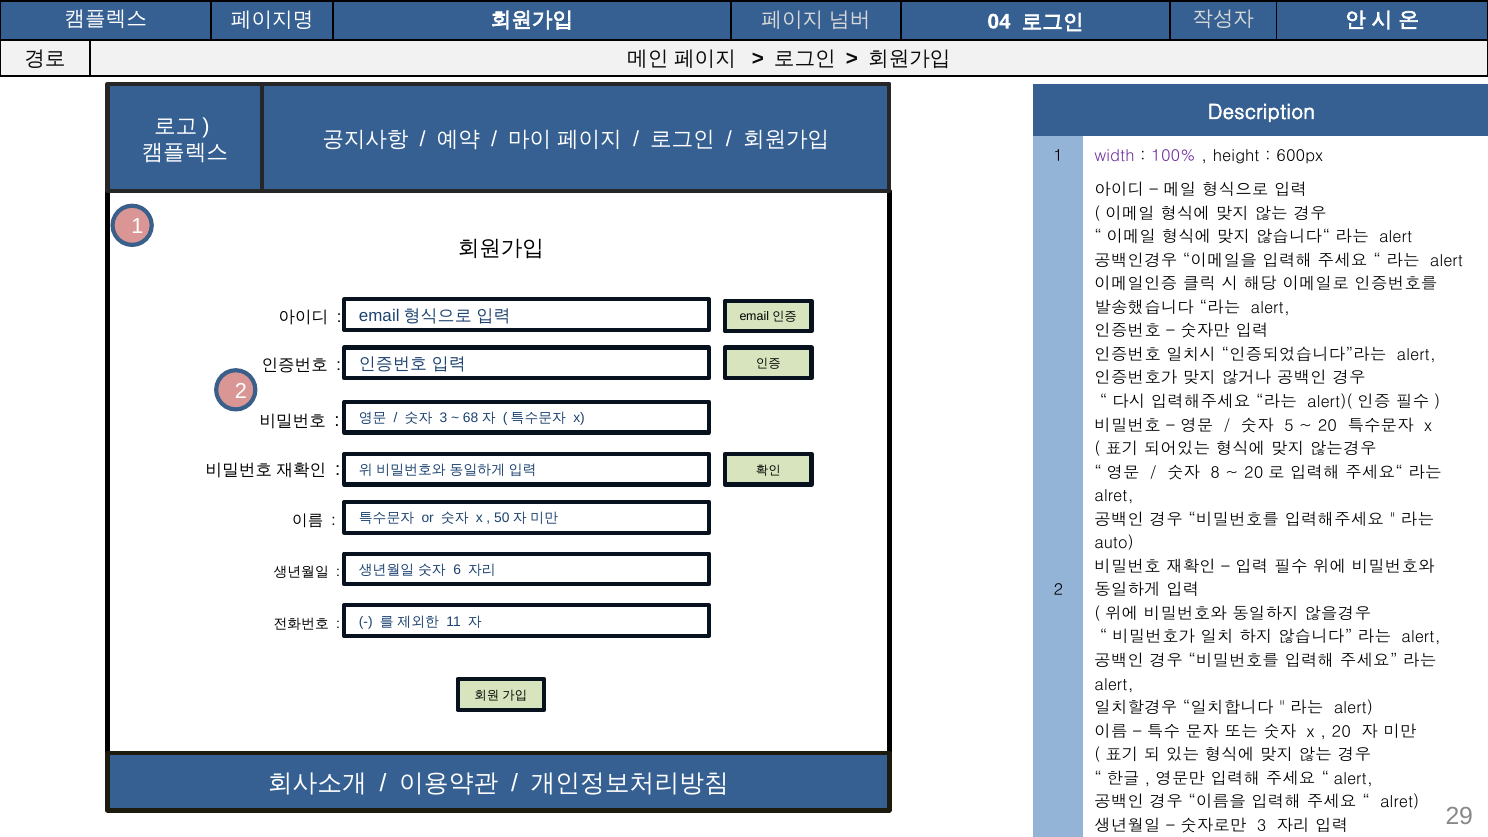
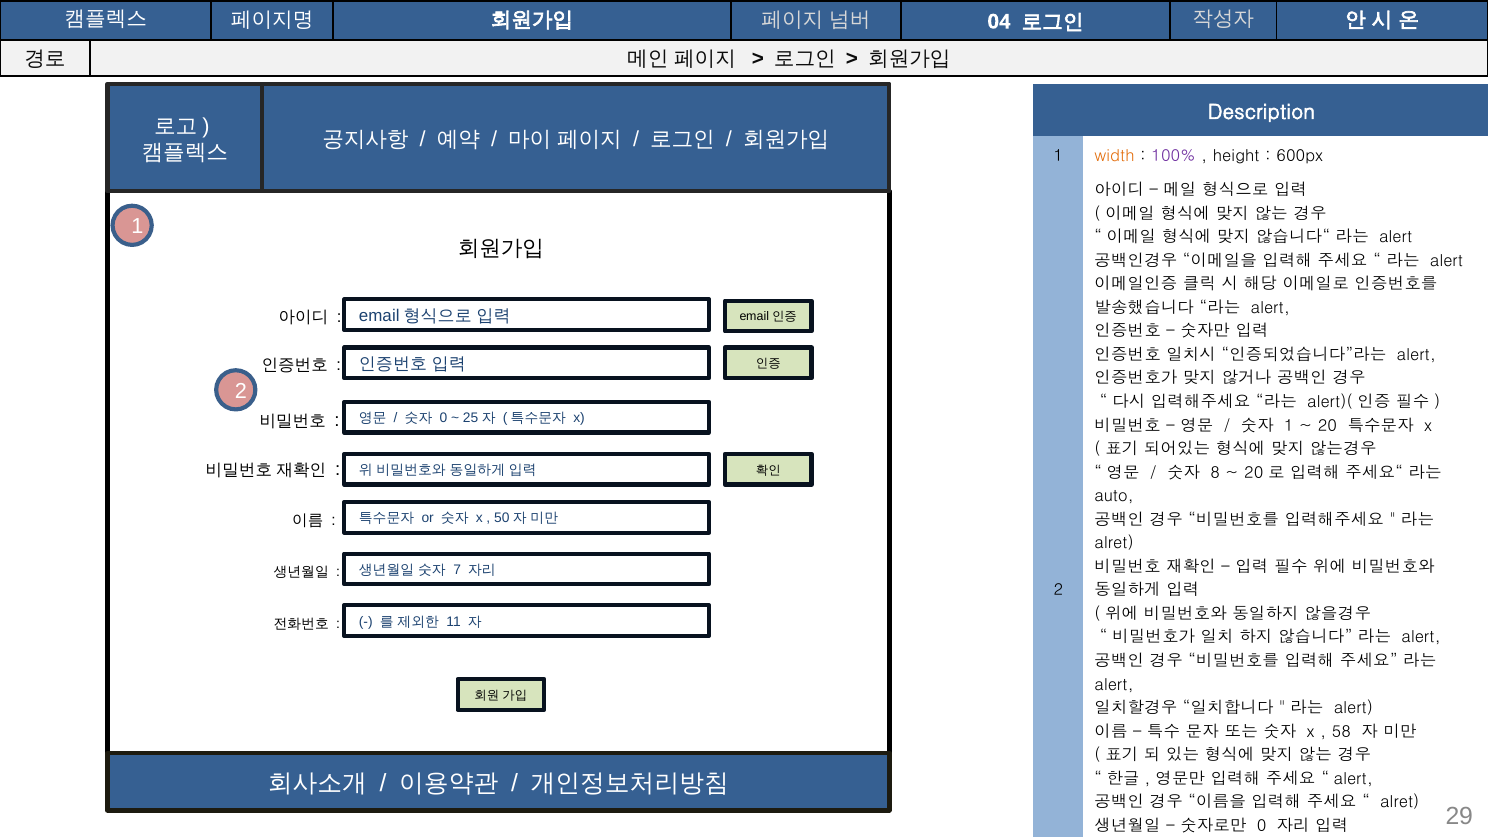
width colour: purple -> orange (1115, 156)
3: 3 -> 0 (443, 418)
68: 68 -> 25 (471, 418)
5: 5 -> 1 (1289, 426)
alret: alret -> auto (1114, 496)
auto: auto -> alret (1114, 543)
6: 6 -> 7 (457, 570)
20: 20 -> 58 (1341, 732)
3: 3 -> 0 (1262, 826)
